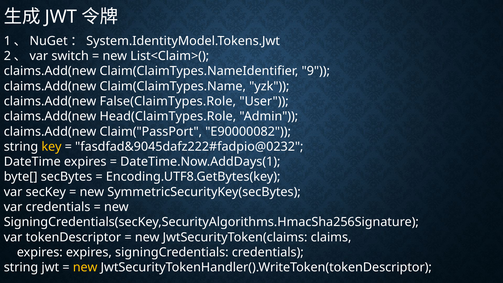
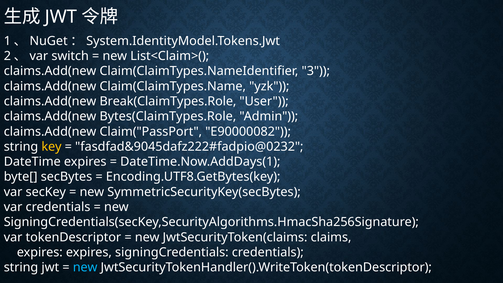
9: 9 -> 3 (316, 71)
False(ClaimTypes.Role: False(ClaimTypes.Role -> Break(ClaimTypes.Role (168, 101)
Head(ClaimTypes.Role: Head(ClaimTypes.Role -> Bytes(ClaimTypes.Role (168, 116)
new colour: yellow -> light blue (85, 267)
